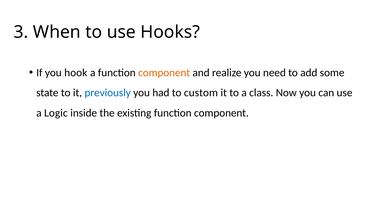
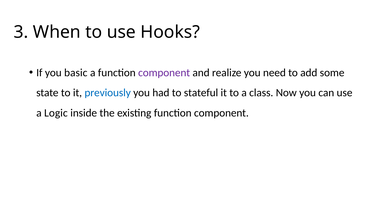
hook: hook -> basic (76, 73)
component colour: orange -> purple (164, 73)
custom: custom -> stateful (201, 93)
